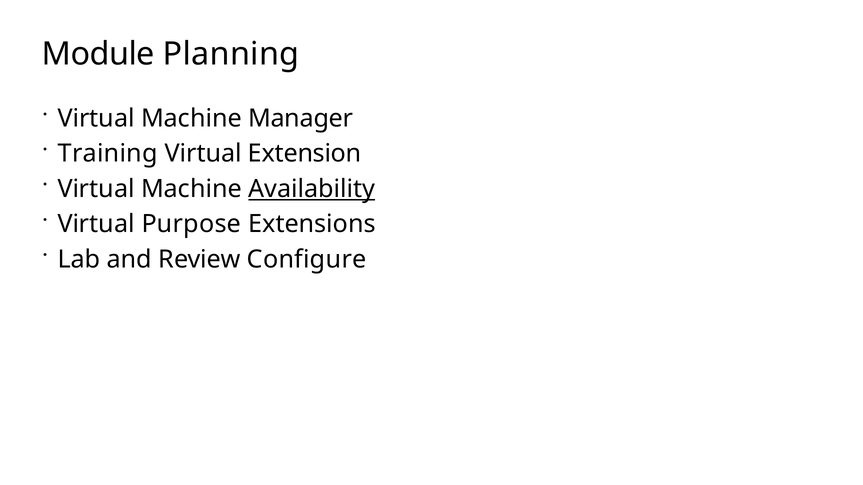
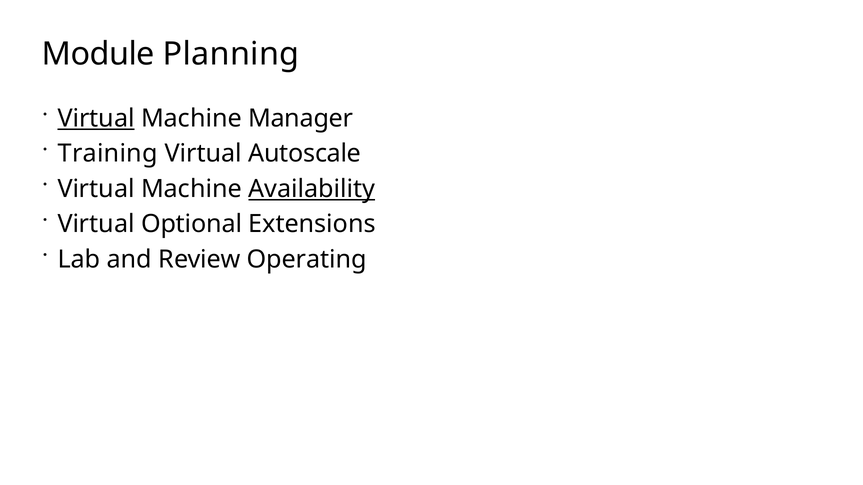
Virtual underline: none -> present (96, 118)
Extension: Extension -> Autoscale (305, 154)
Purpose: Purpose -> Optional (192, 224)
Configure: Configure -> Operating (307, 260)
